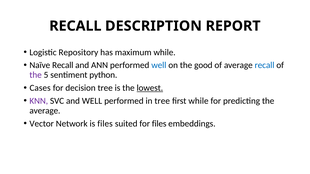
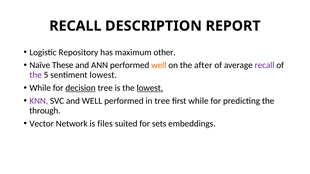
maximum while: while -> other (165, 52)
Naïve Recall: Recall -> These (63, 65)
well colour: blue -> orange (159, 65)
good: good -> after (203, 65)
recall colour: blue -> purple (265, 65)
sentiment python: python -> lowest (103, 75)
Cases: Cases -> While (40, 88)
decision underline: none -> present (81, 88)
average: average -> through (45, 111)
for files: files -> sets (159, 124)
